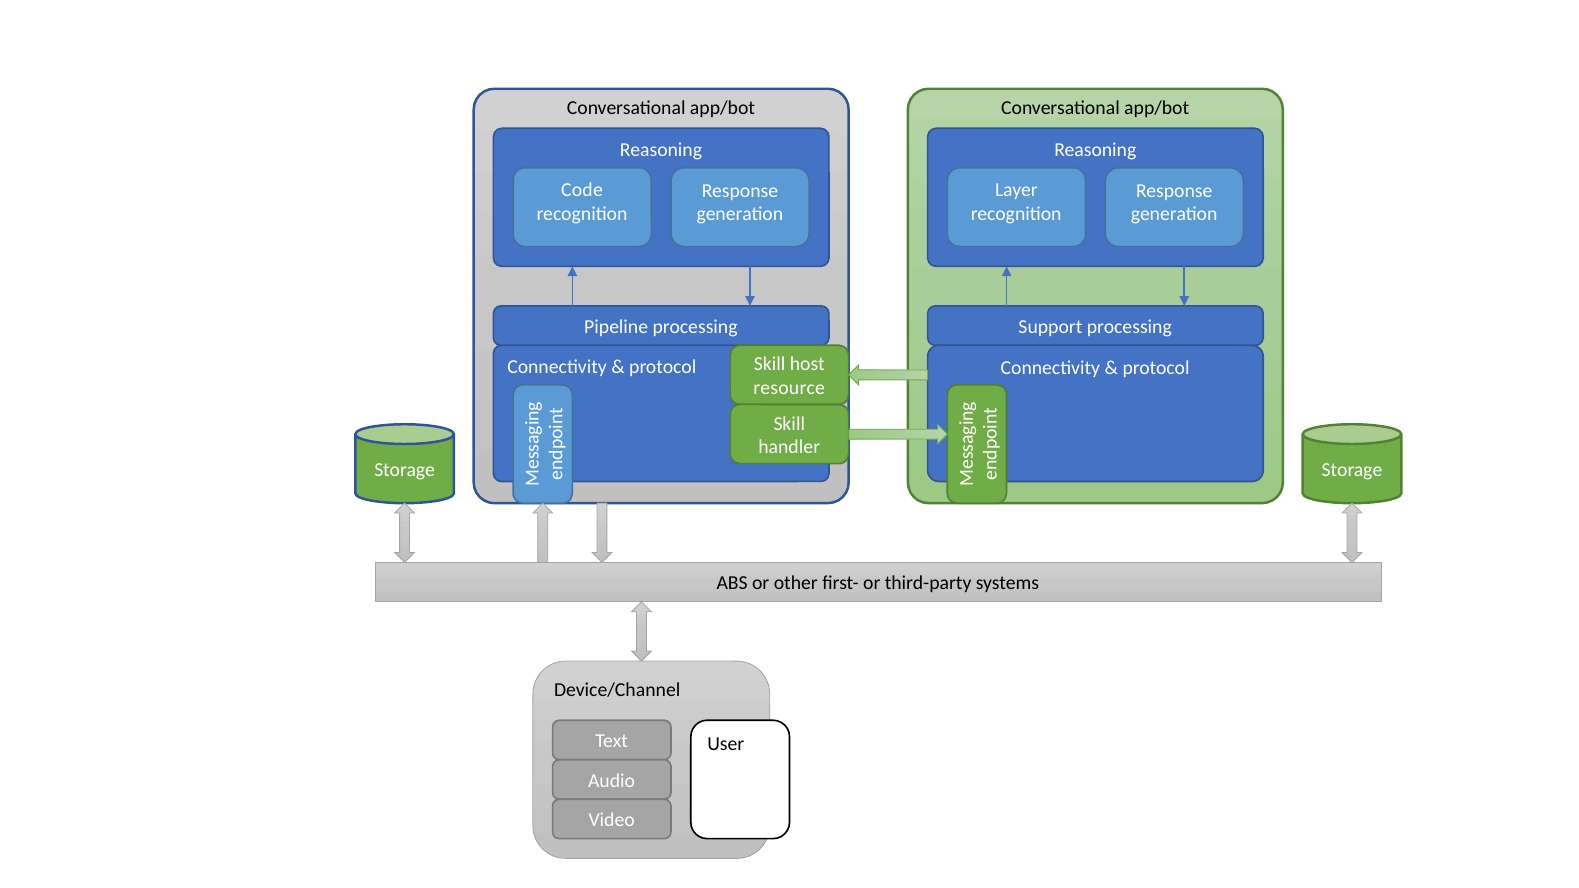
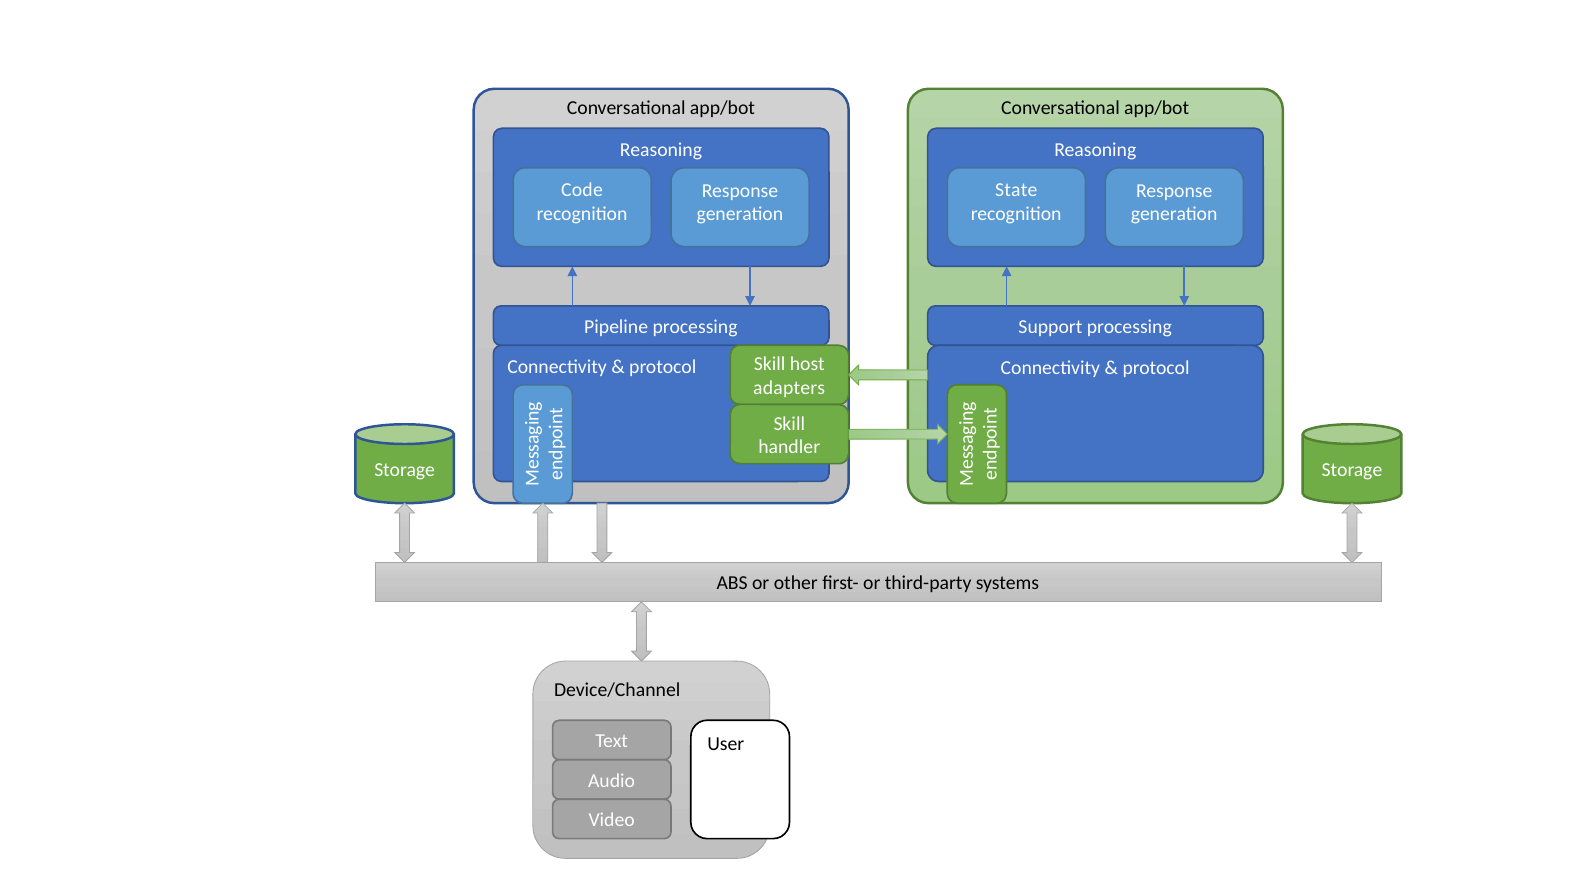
Layer: Layer -> State (1016, 190)
resource: resource -> adapters (789, 388)
